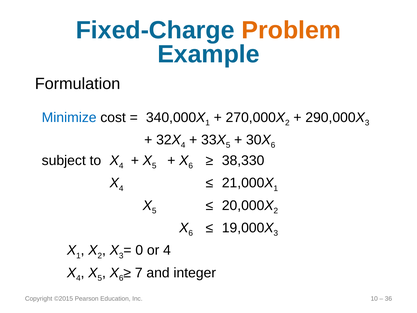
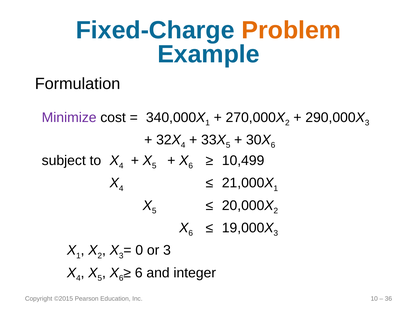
Minimize colour: blue -> purple (69, 117)
38,330: 38,330 -> 10,499 (243, 160)
or 4: 4 -> 3 (167, 250)
7: 7 -> 6 (139, 273)
